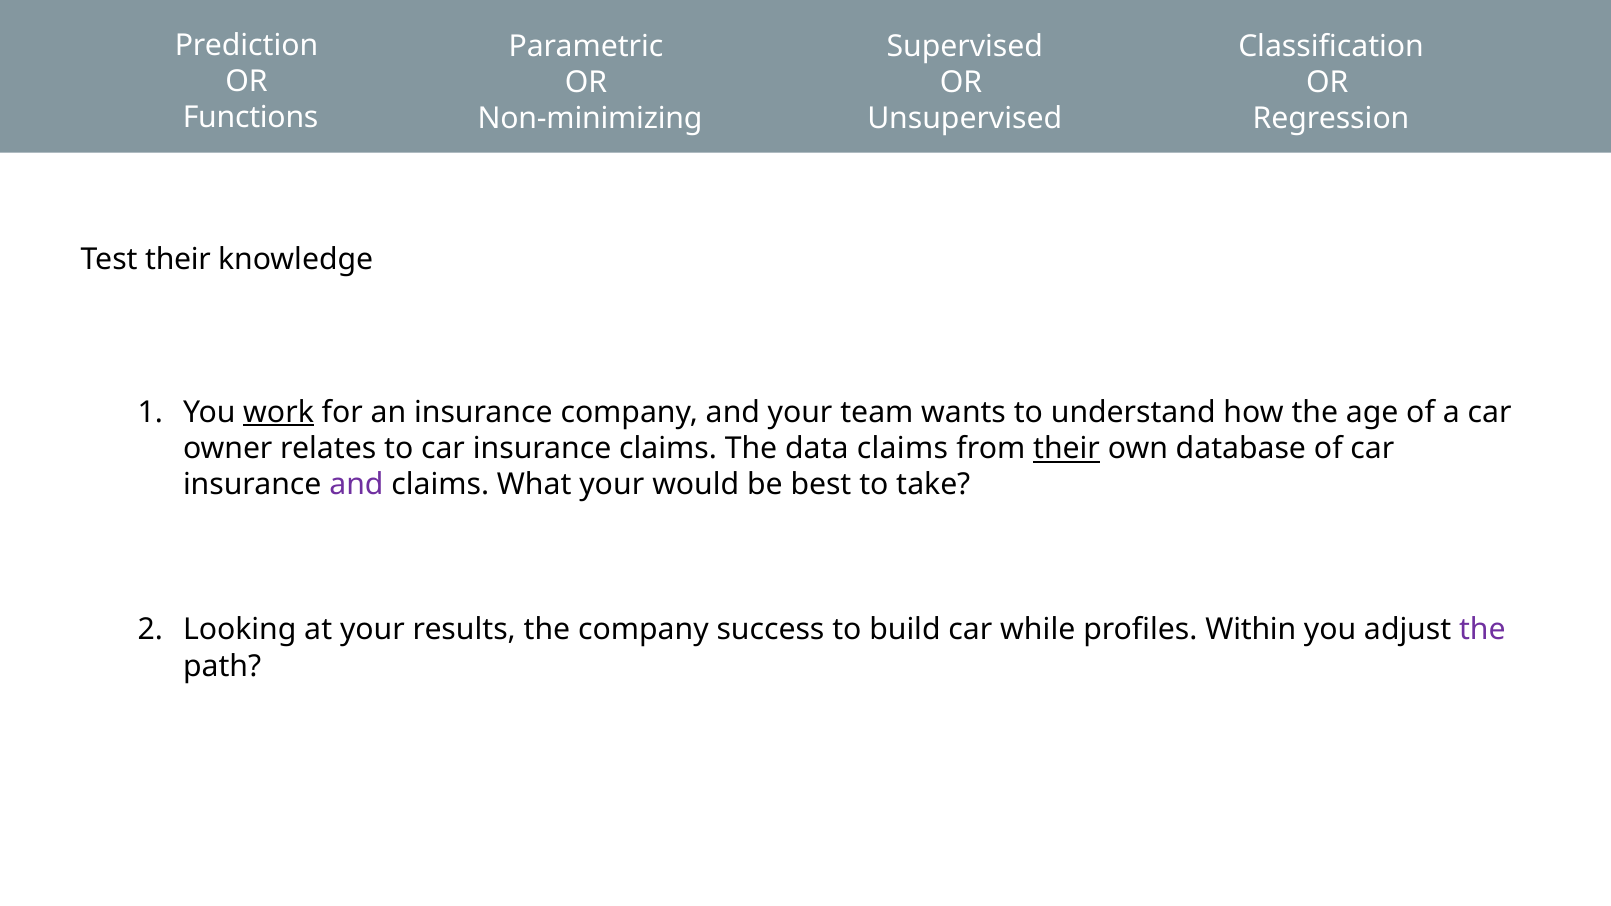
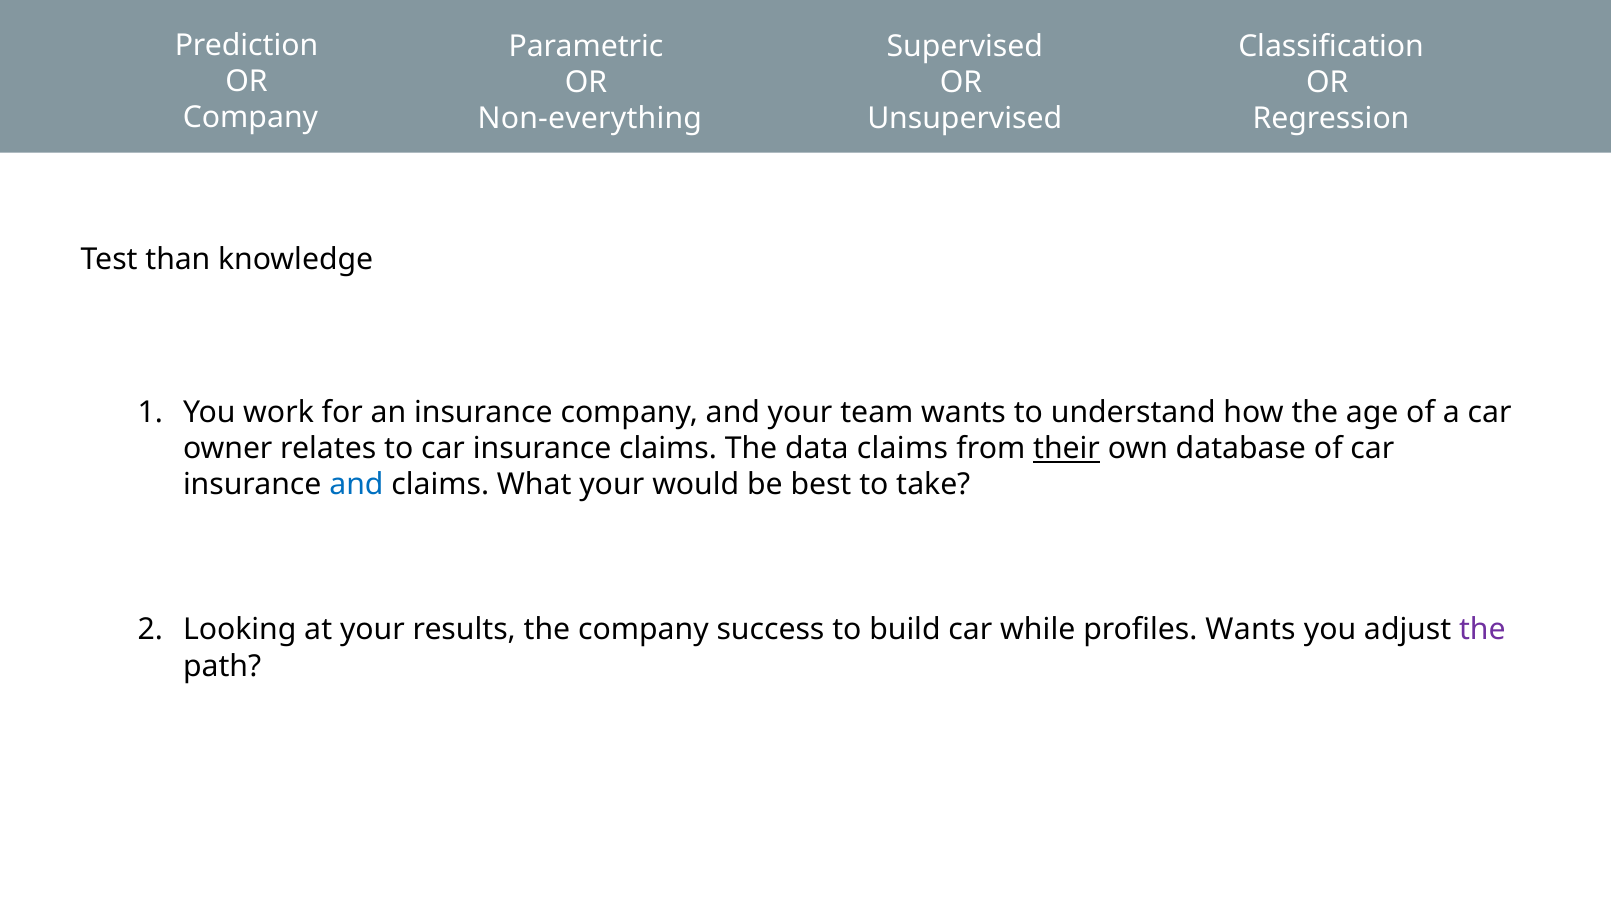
Functions: Functions -> Company (250, 118)
Non-minimizing: Non-minimizing -> Non-everything (590, 119)
Test their: their -> than (178, 260)
work underline: present -> none (279, 412)
and colour: purple -> blue (356, 485)
profiles Within: Within -> Wants (1251, 630)
